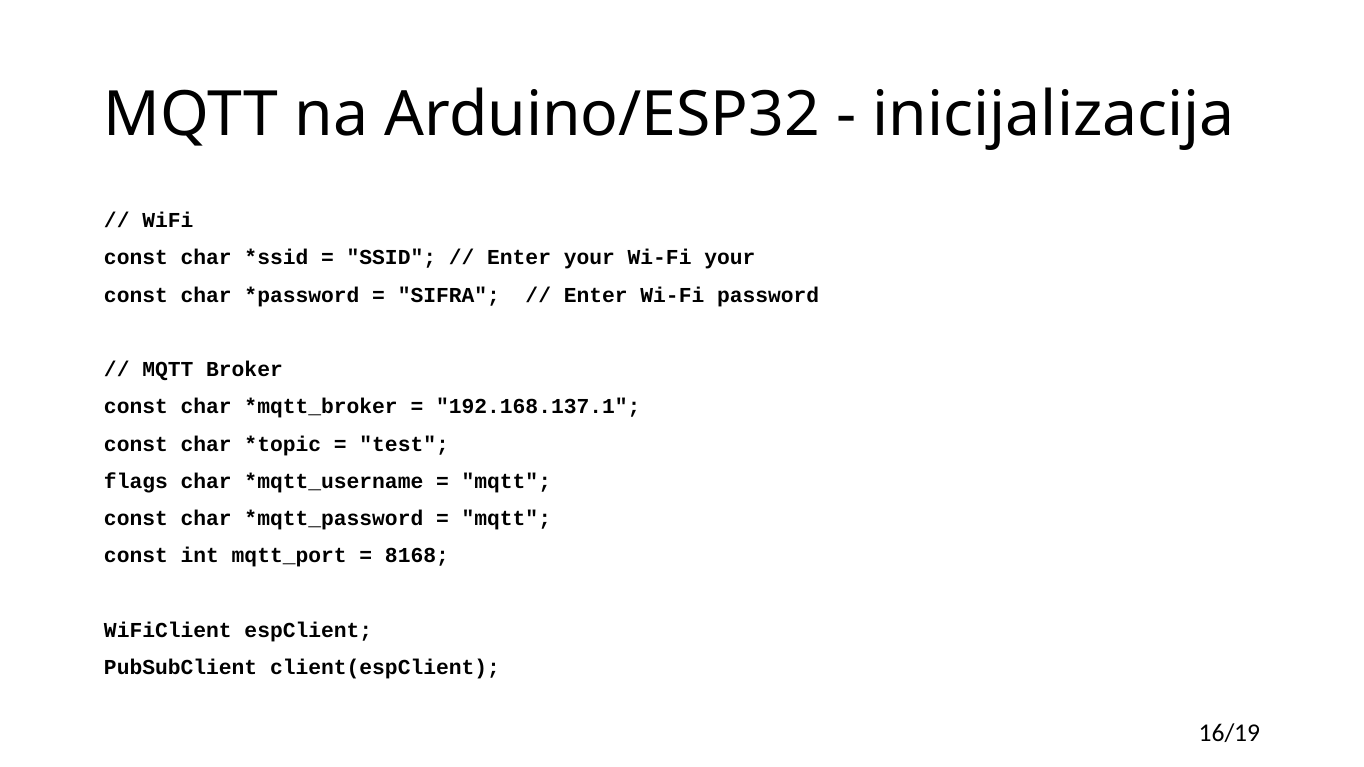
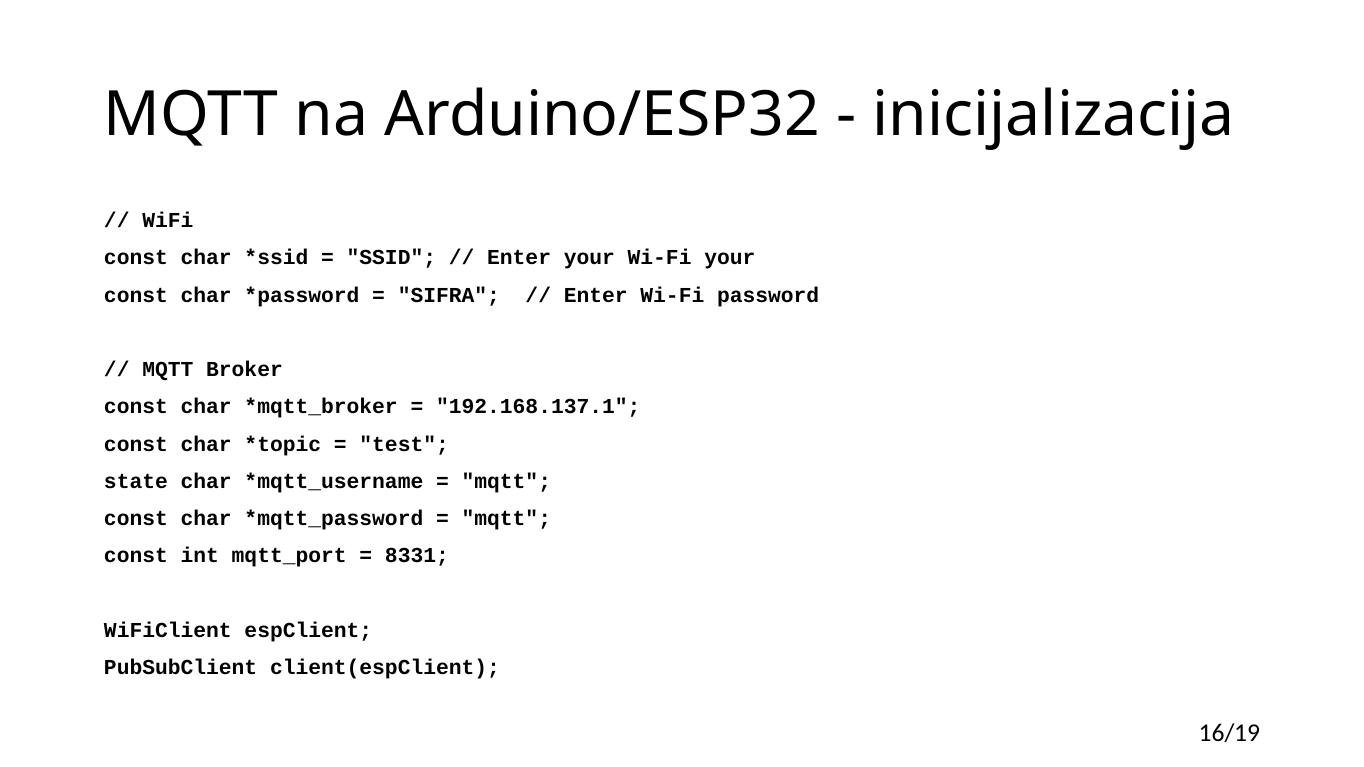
flags: flags -> state (136, 481)
8168: 8168 -> 8331 (417, 556)
